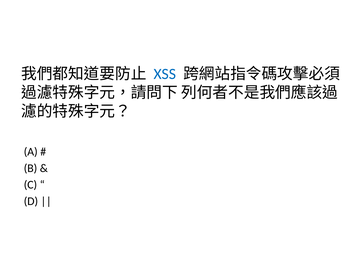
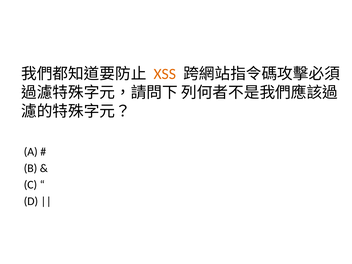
XSS colour: blue -> orange (165, 74)
